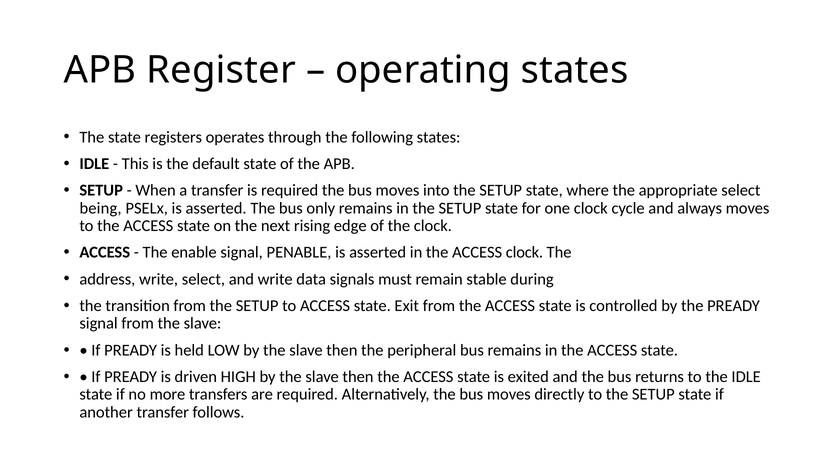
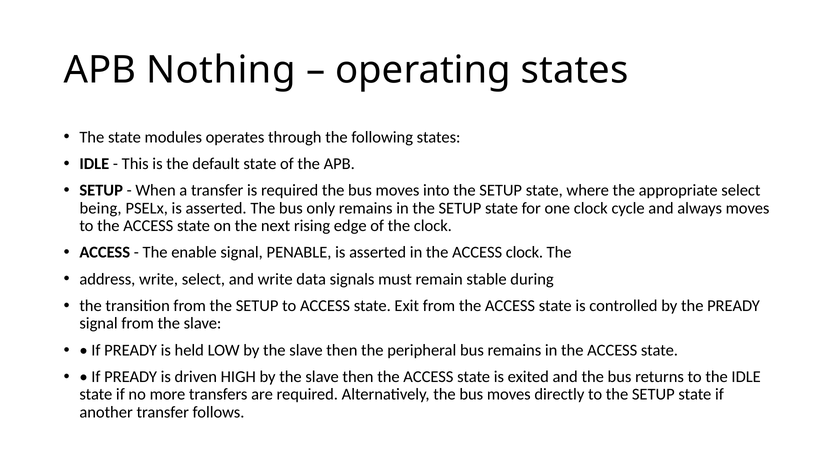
Register: Register -> Nothing (221, 70)
registers: registers -> modules (173, 137)
